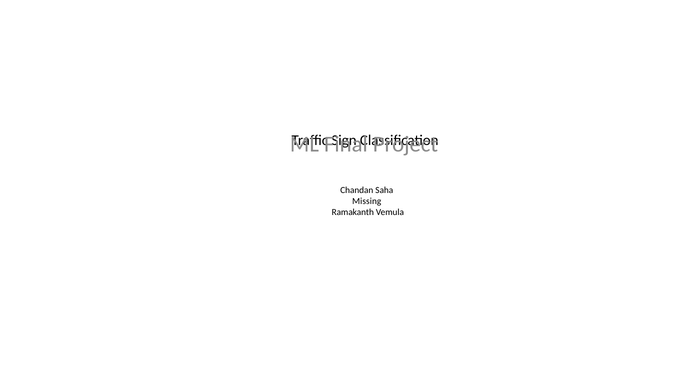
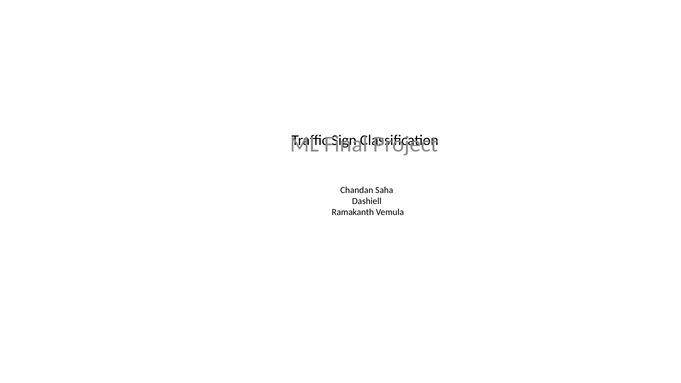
Missing: Missing -> Dashiell (367, 201)
